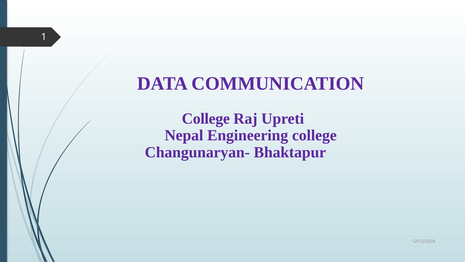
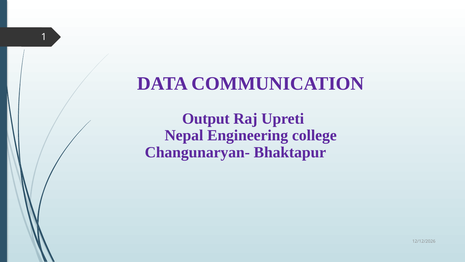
College: College -> Output (206, 118)
